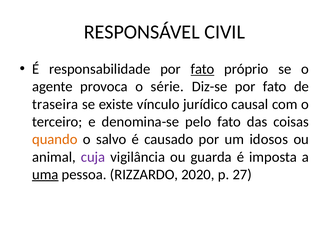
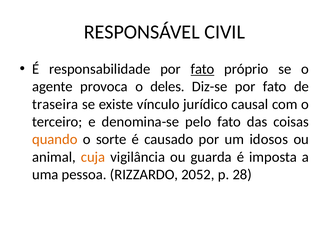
série: série -> deles (167, 87)
salvo: salvo -> sorte (111, 139)
cuja colour: purple -> orange (93, 157)
uma underline: present -> none (45, 174)
2020: 2020 -> 2052 (198, 174)
27: 27 -> 28 (242, 174)
